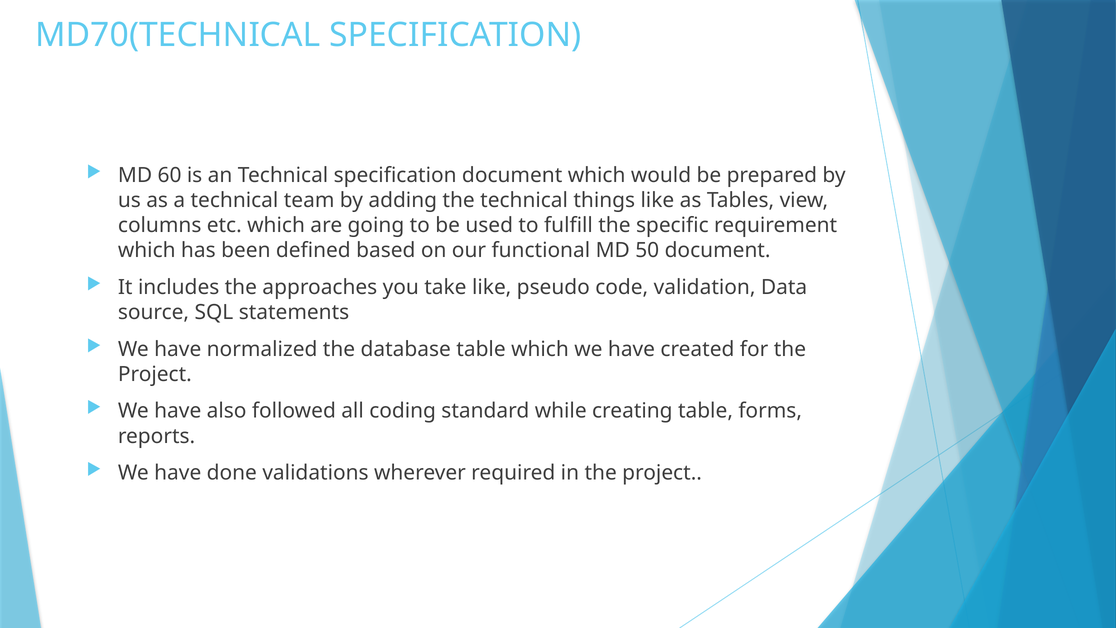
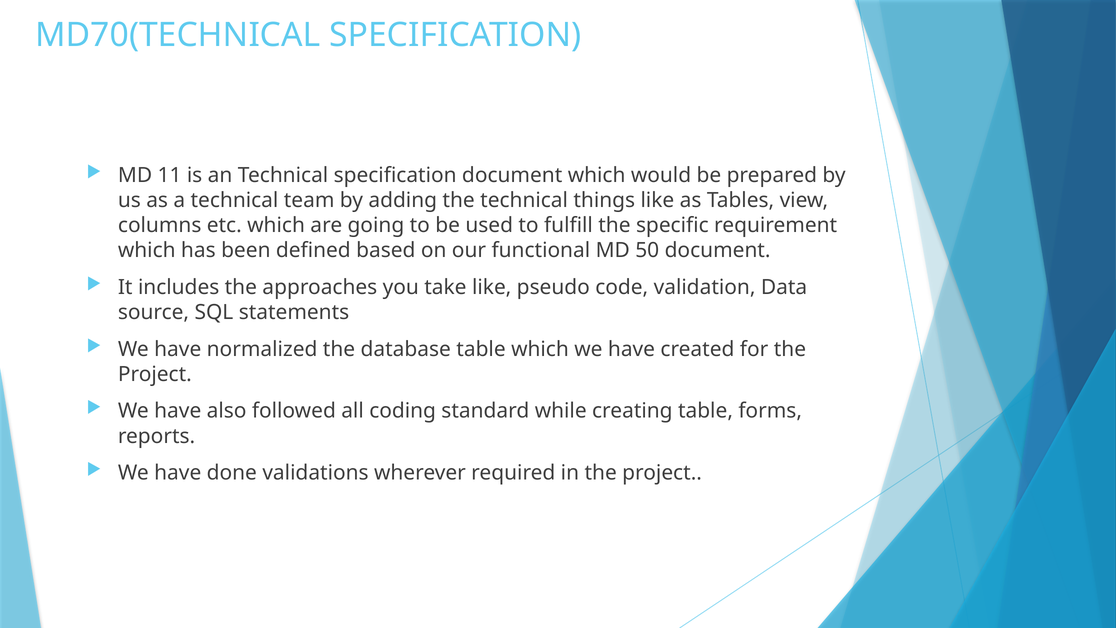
60: 60 -> 11 (170, 175)
